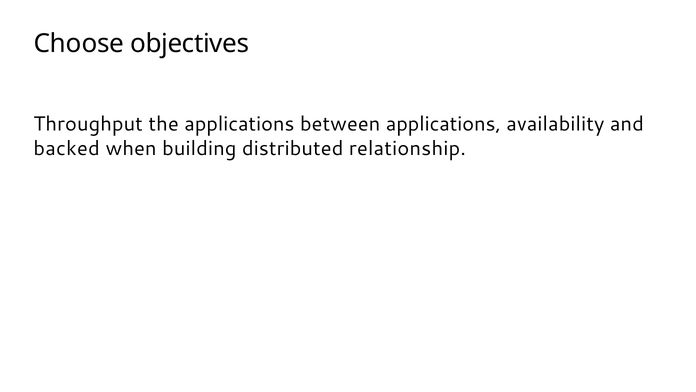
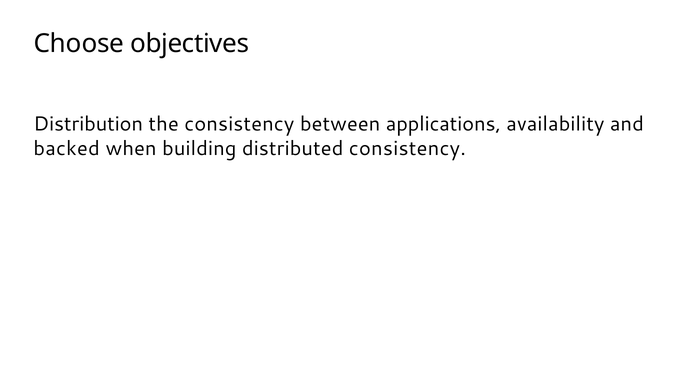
Throughput: Throughput -> Distribution (88, 124)
the applications: applications -> consistency (239, 124)
distributed relationship: relationship -> consistency (407, 148)
